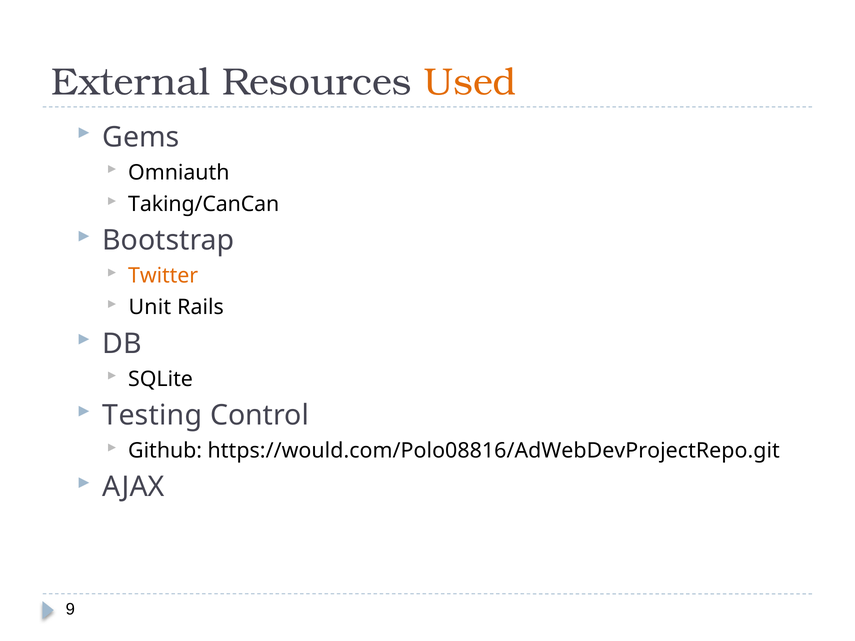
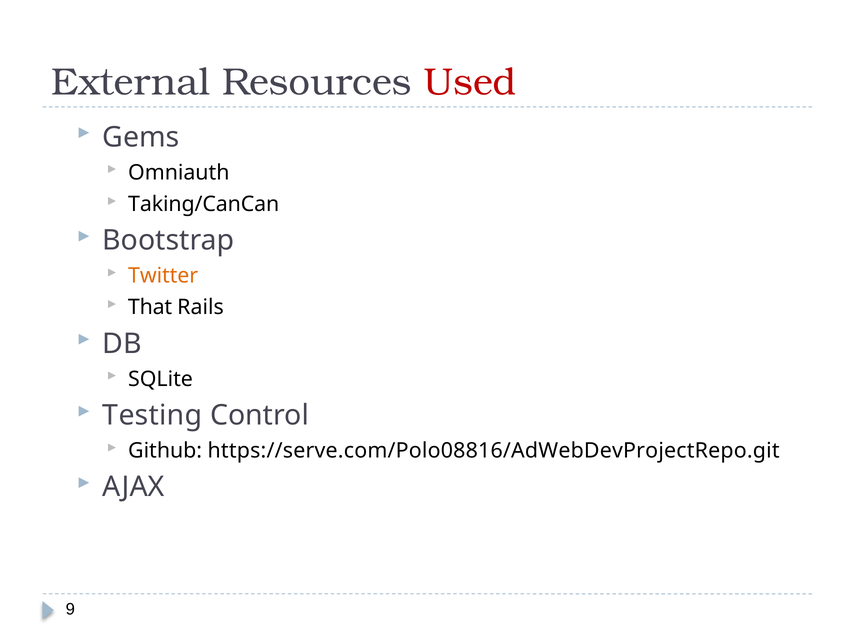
Used colour: orange -> red (470, 82)
Unit: Unit -> That (150, 308)
https://would.com/Polo08816/AdWebDevProjectRepo.git: https://would.com/Polo08816/AdWebDevProjectRepo.git -> https://serve.com/Polo08816/AdWebDevProjectRepo.git (494, 451)
